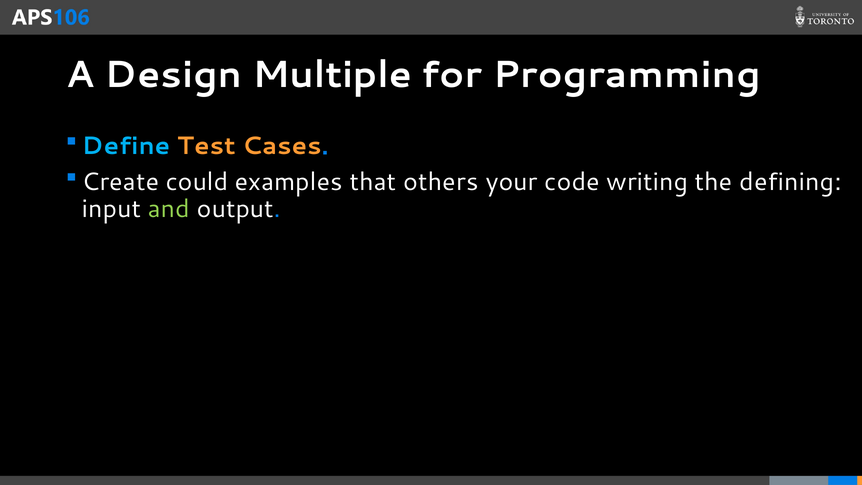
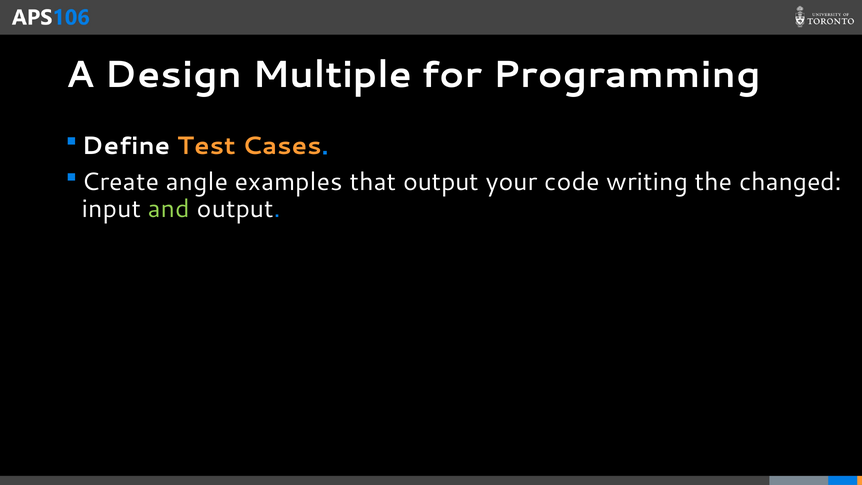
Define colour: light blue -> white (126, 146)
could: could -> angle (197, 182)
that others: others -> output (441, 182)
defining: defining -> changed (791, 182)
